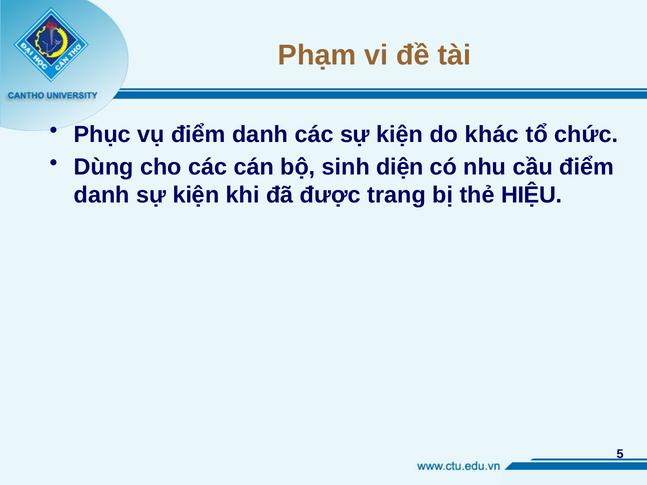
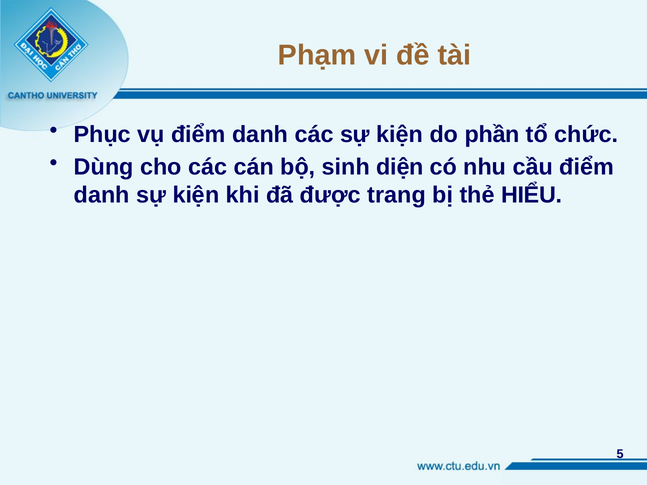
khác: khác -> phần (492, 134)
HIỆU: HIỆU -> HIỂU (532, 195)
